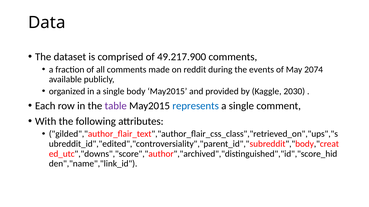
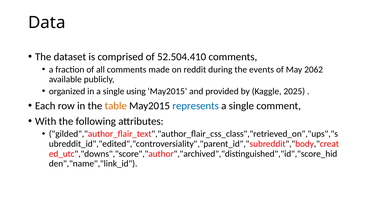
49.217.900: 49.217.900 -> 52.504.410 (182, 57)
2074: 2074 -> 2062 (314, 70)
body: body -> using (136, 91)
2030: 2030 -> 2025 (294, 91)
table colour: purple -> orange (116, 106)
